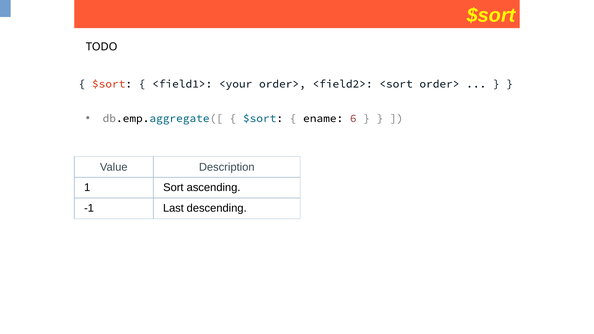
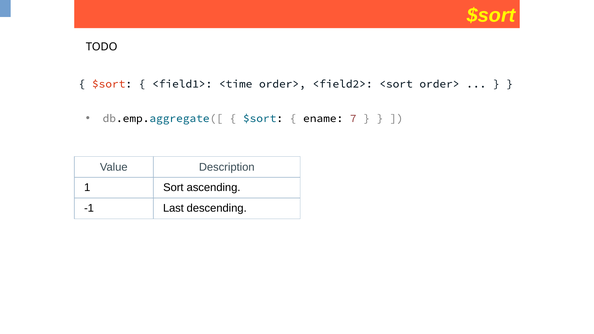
<your: <your -> <time (236, 84)
6: 6 -> 7 (353, 118)
